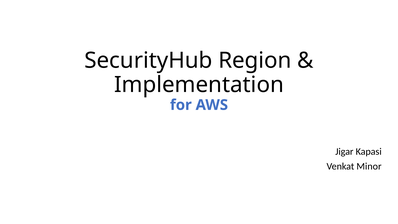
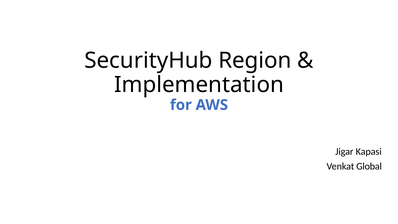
Minor: Minor -> Global (369, 166)
